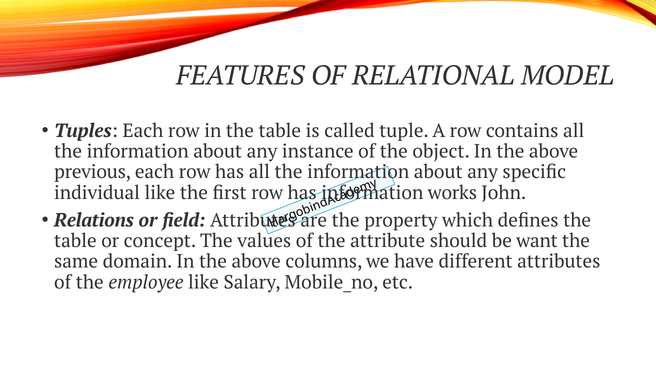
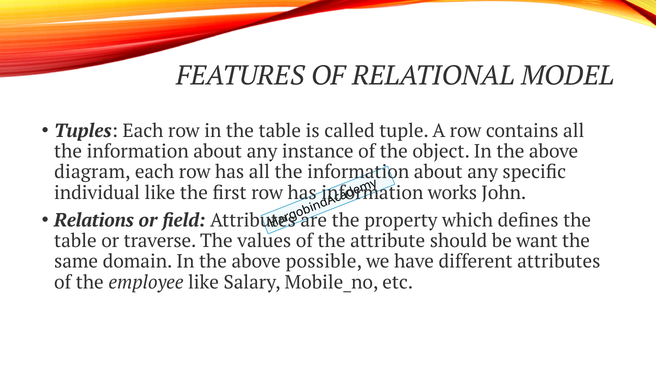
previous: previous -> diagram (92, 172)
concept: concept -> traverse (160, 241)
columns: columns -> possible (324, 262)
